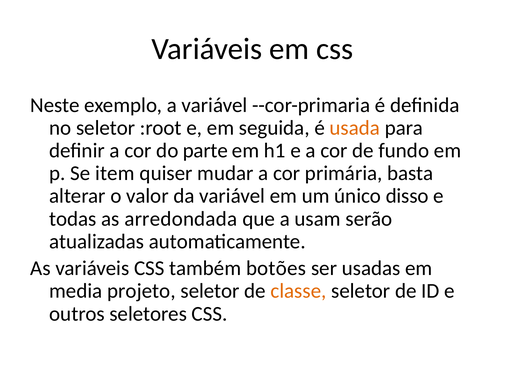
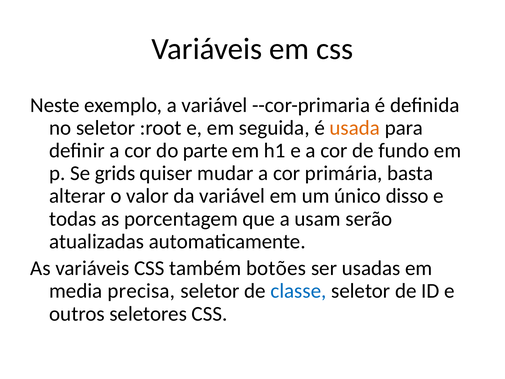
item: item -> grids (115, 173)
arredondada: arredondada -> porcentagem (181, 219)
projeto: projeto -> precisa (141, 291)
classe colour: orange -> blue (298, 291)
